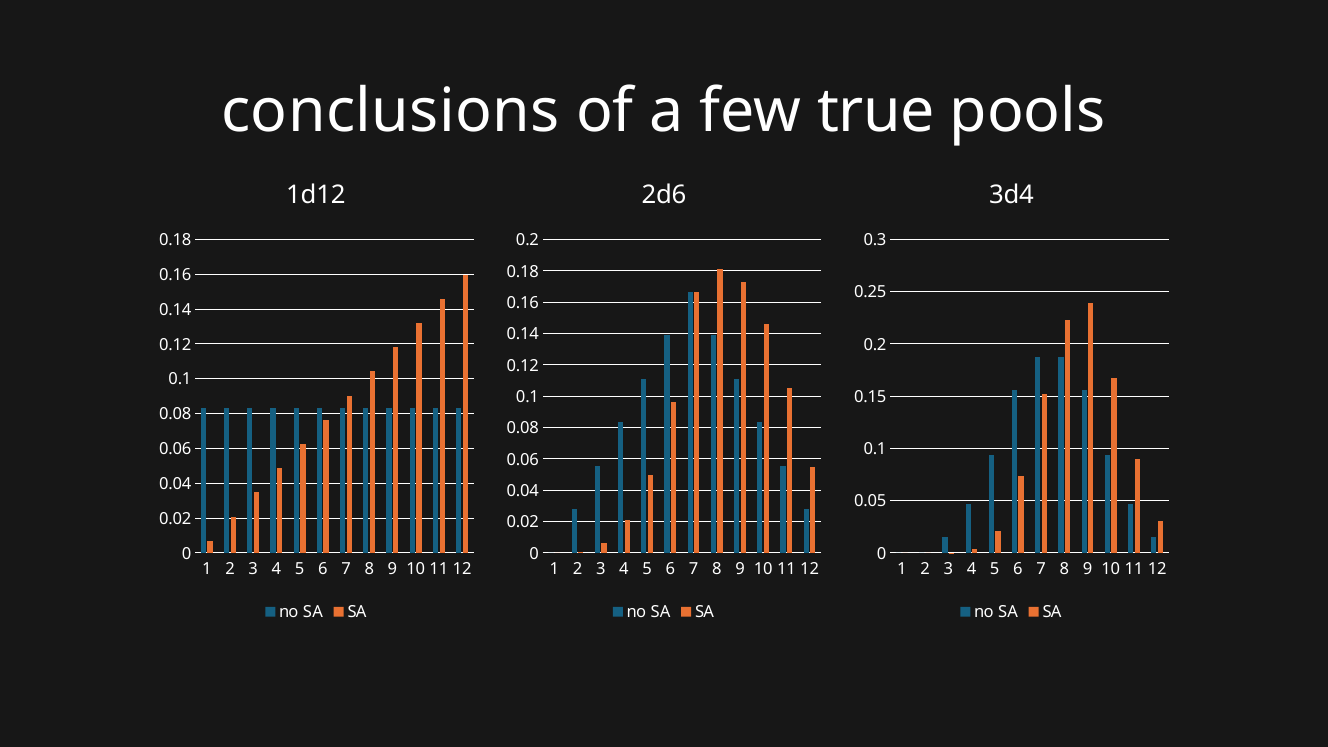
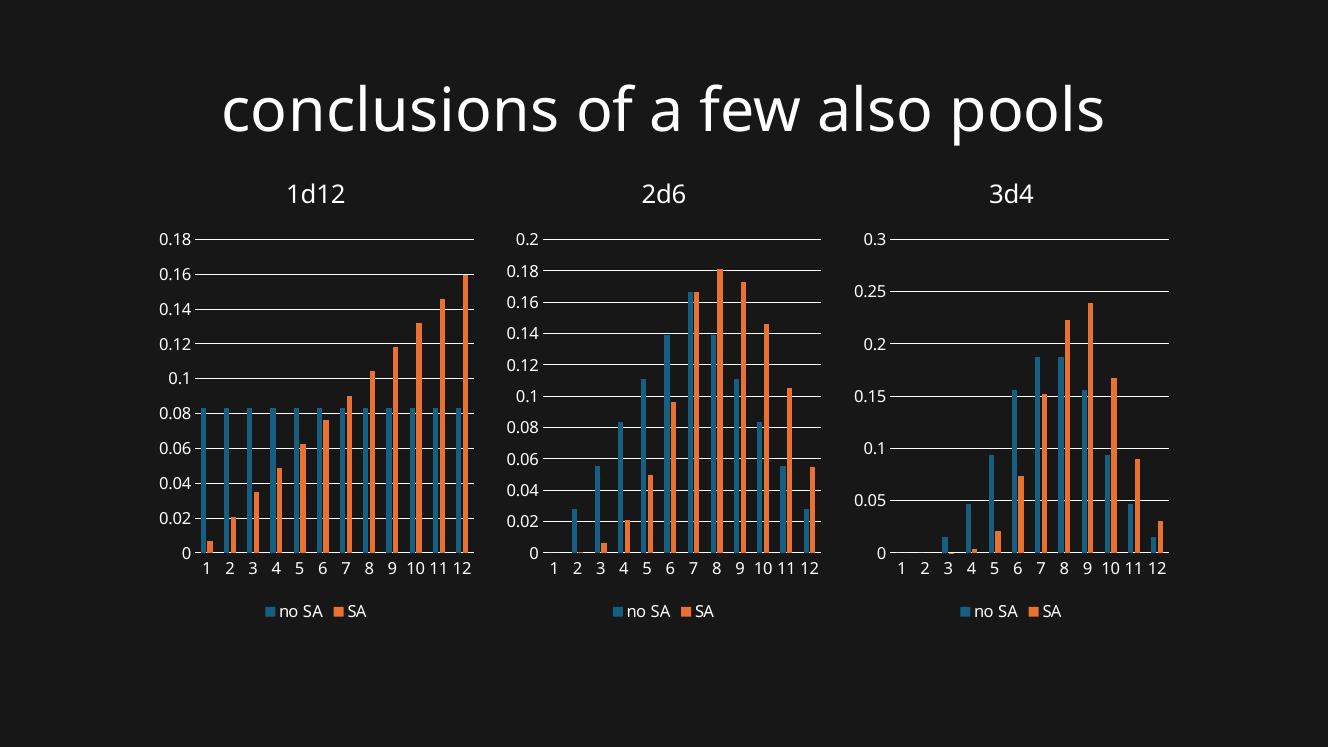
true: true -> also (875, 112)
